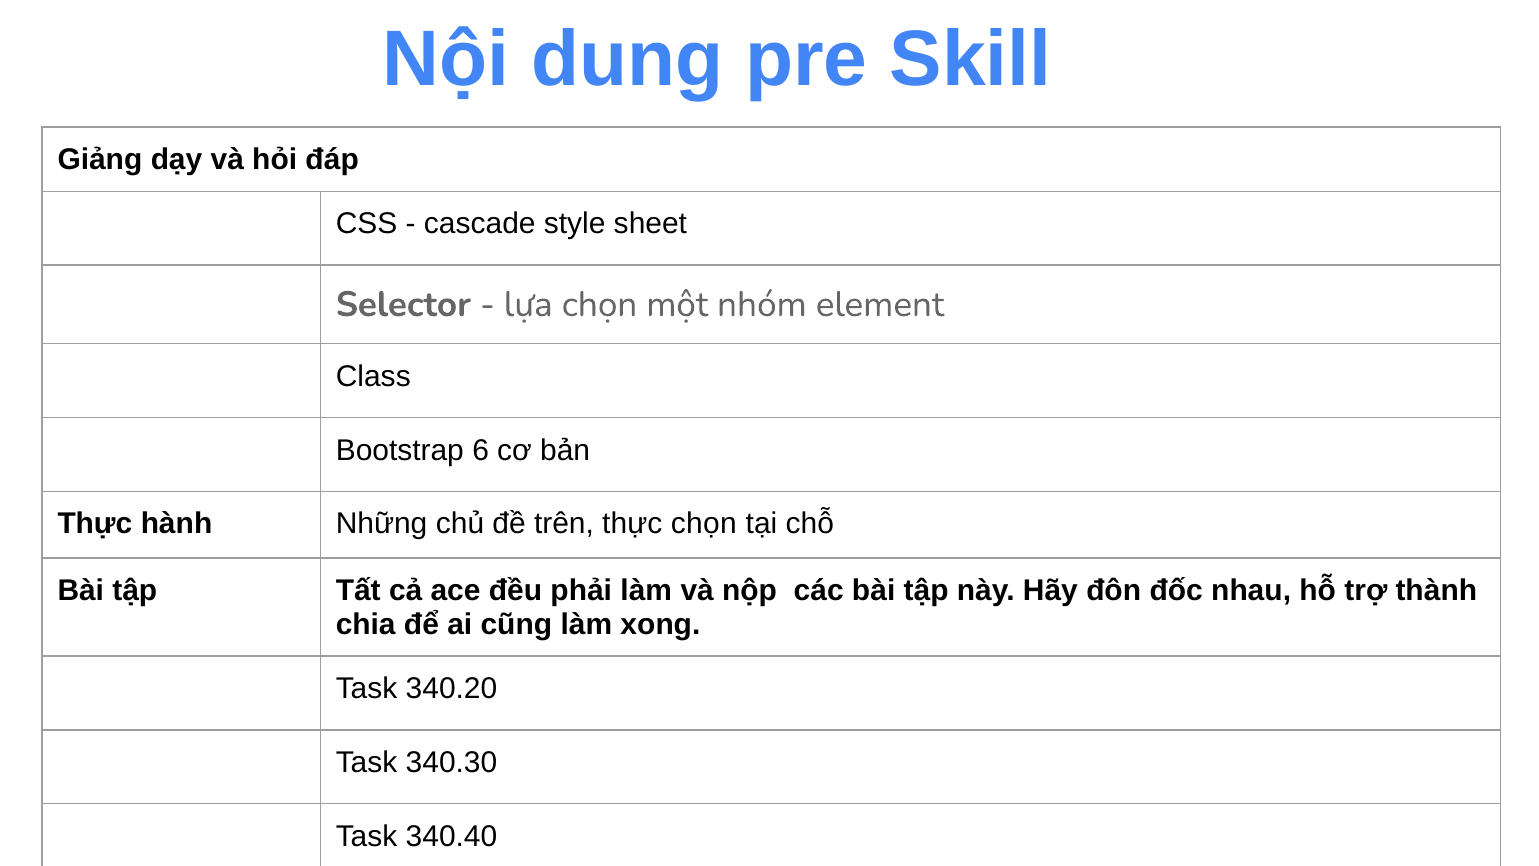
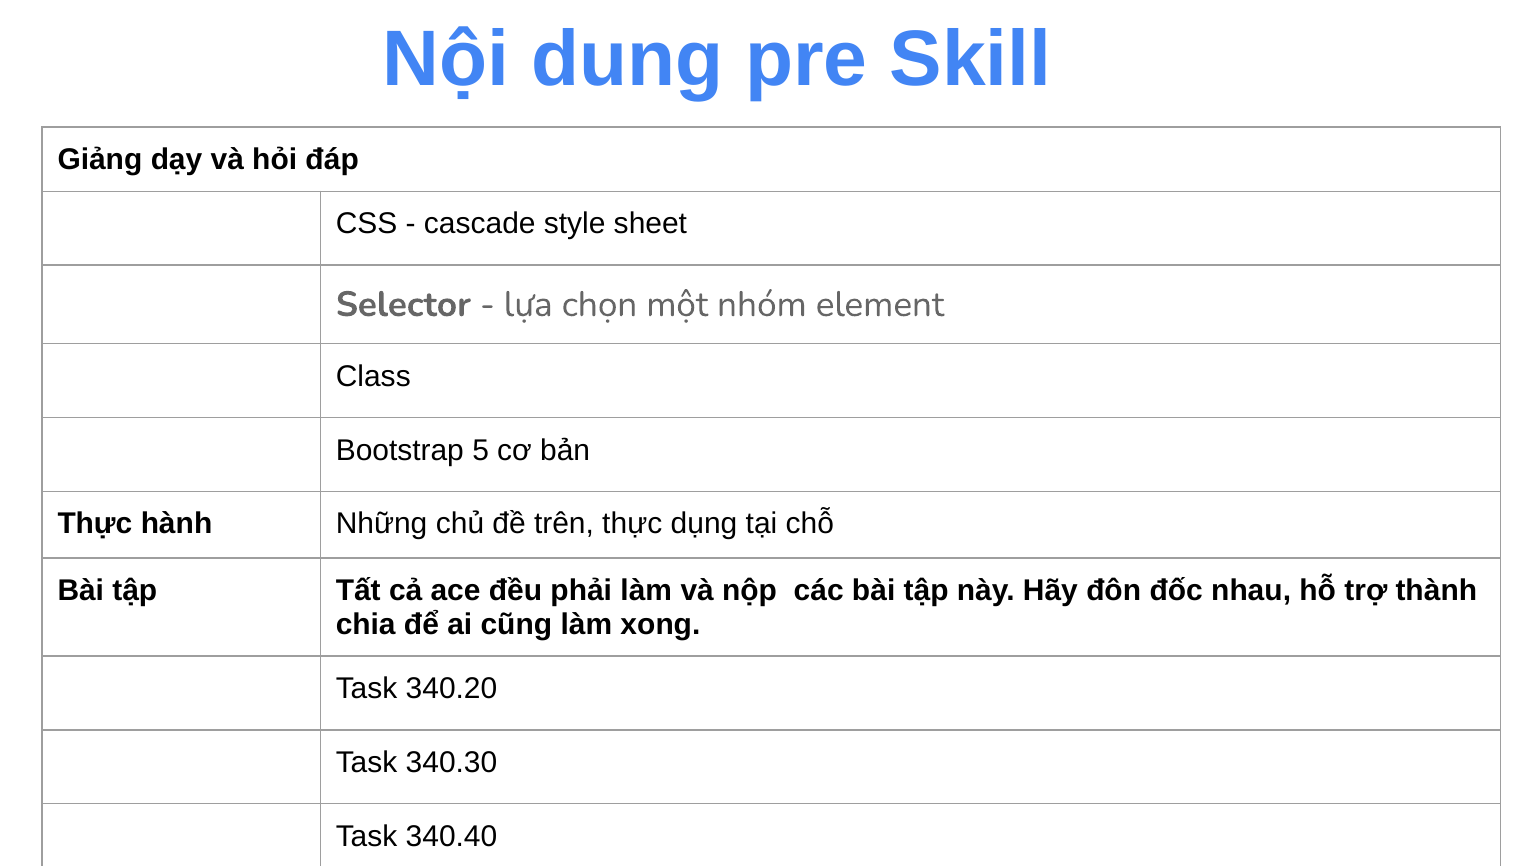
6: 6 -> 5 (481, 450)
thực chọn: chọn -> dụng (704, 524)
